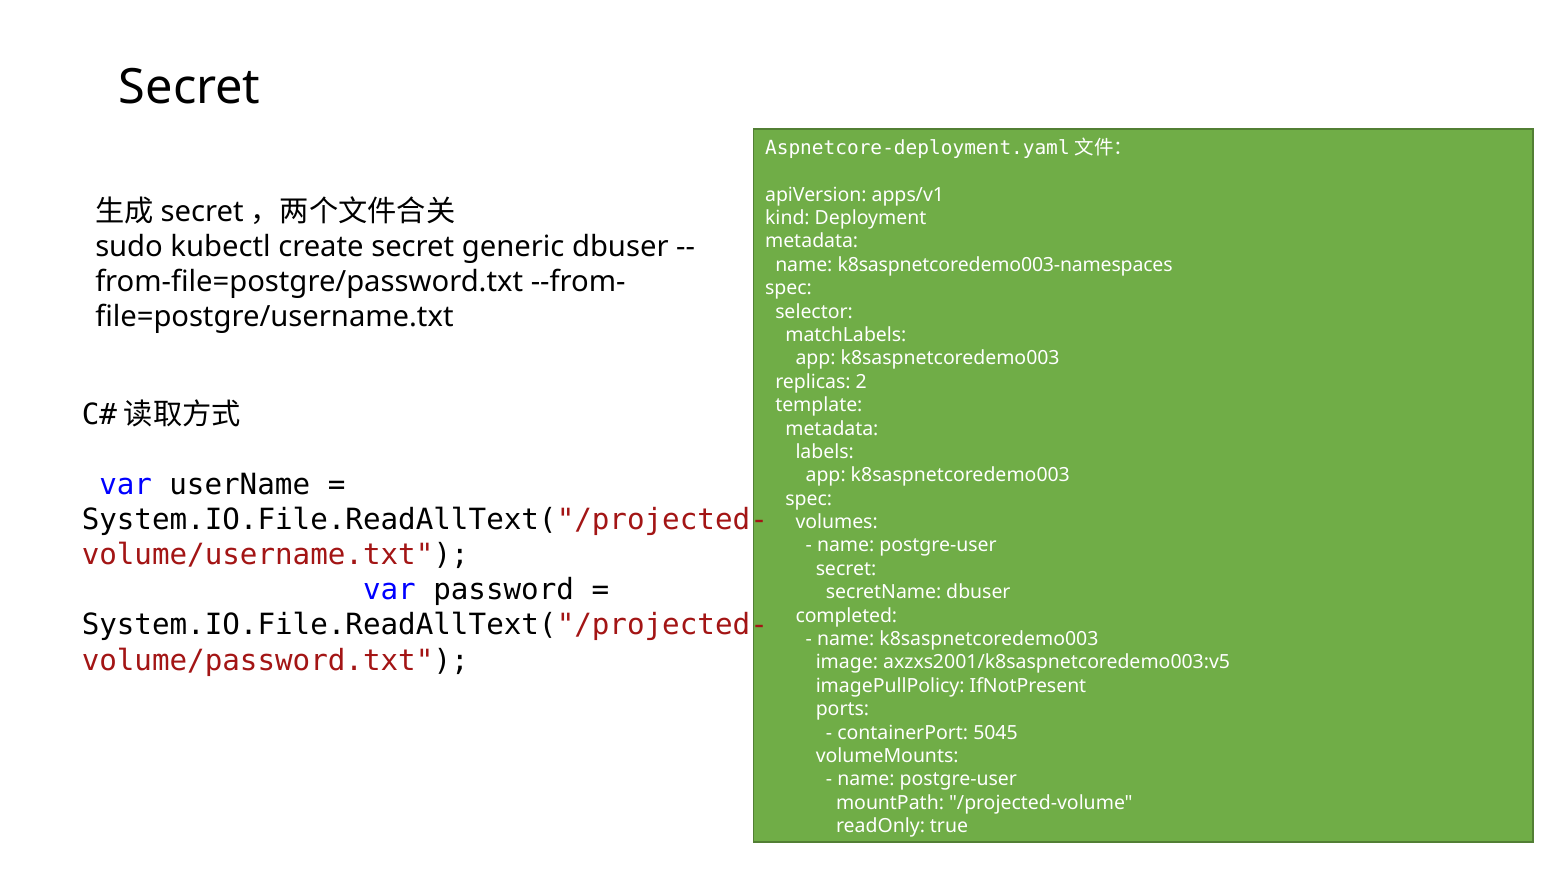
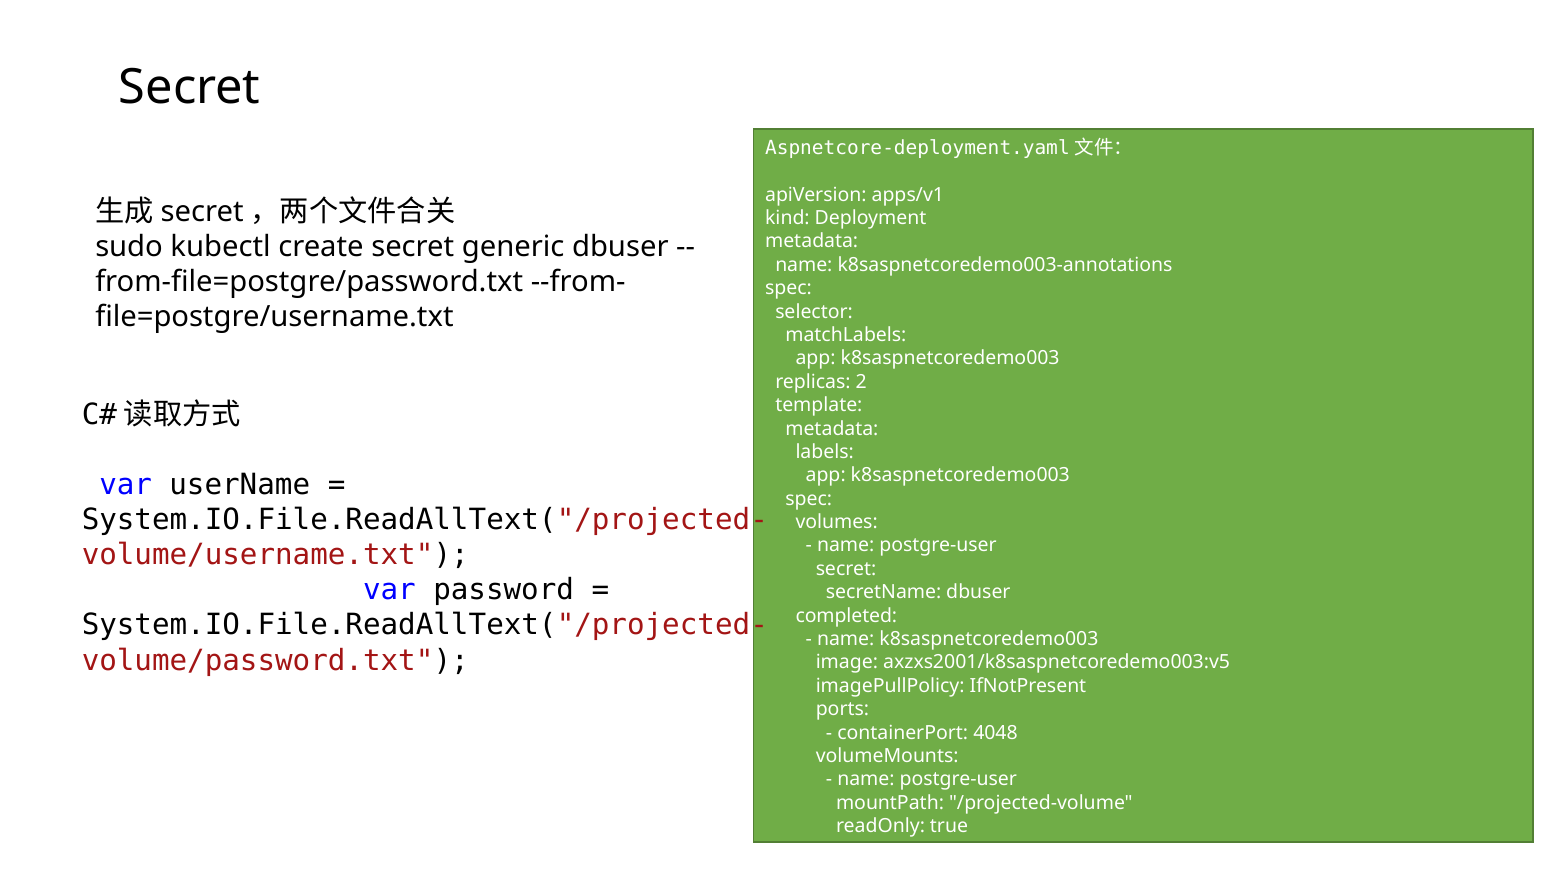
k8saspnetcoredemo003-namespaces: k8saspnetcoredemo003-namespaces -> k8saspnetcoredemo003-annotations (1005, 265)
5045: 5045 -> 4048 (995, 733)
